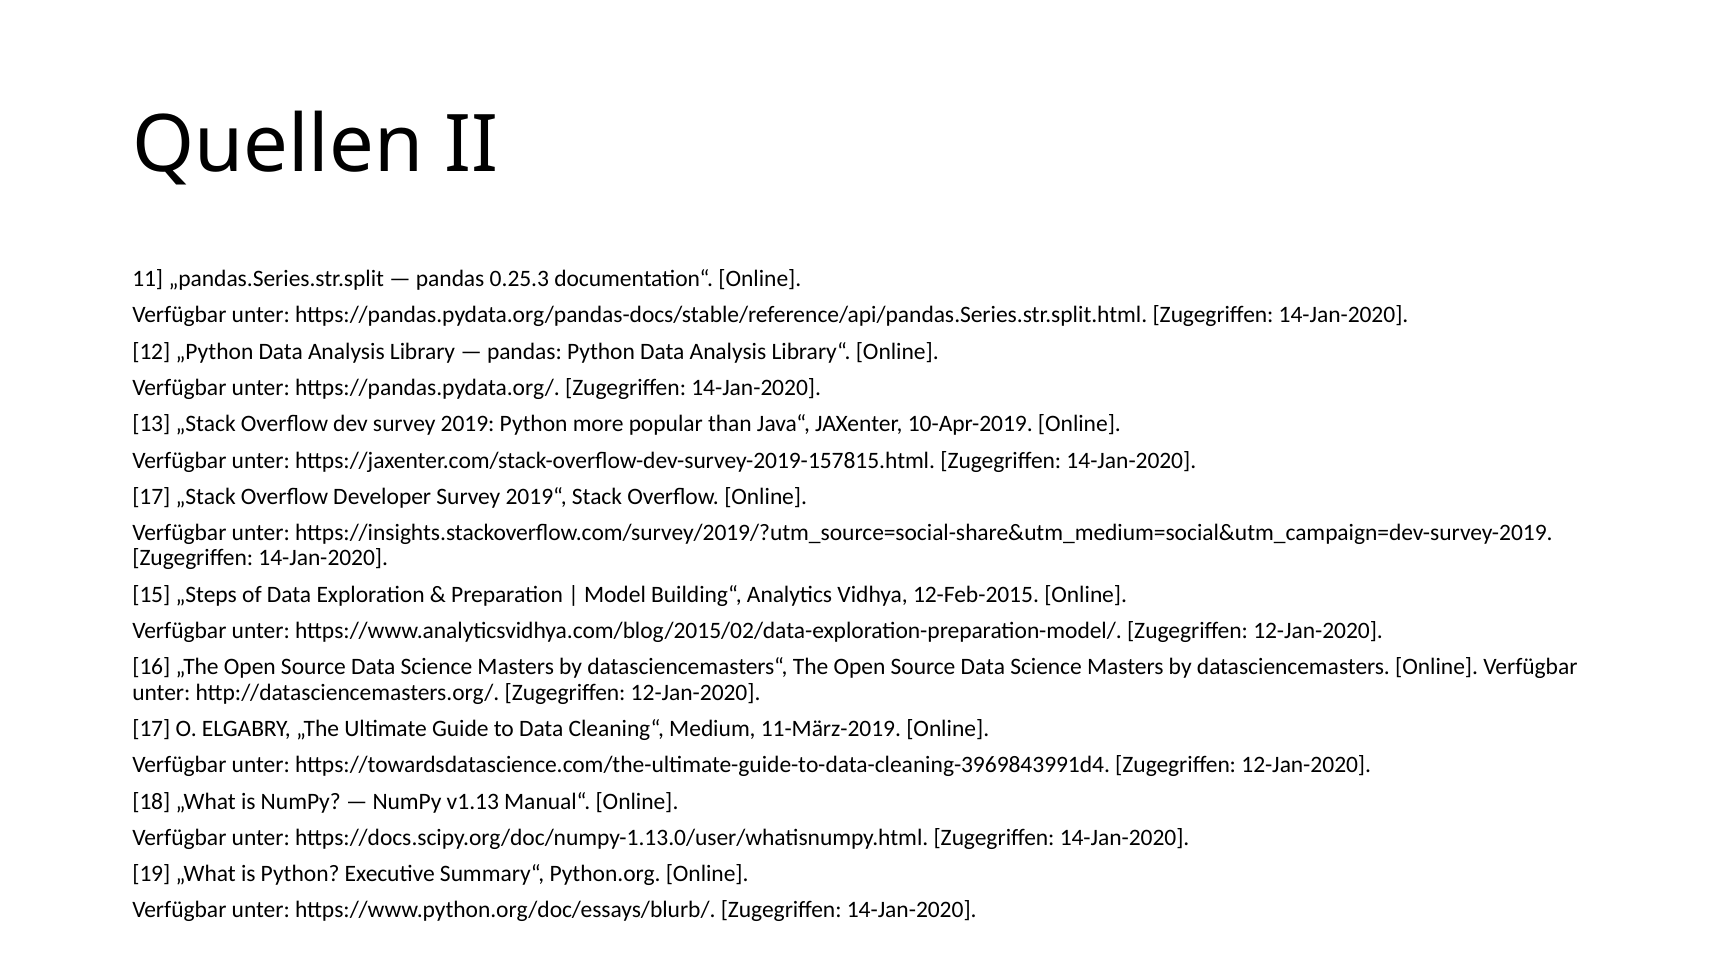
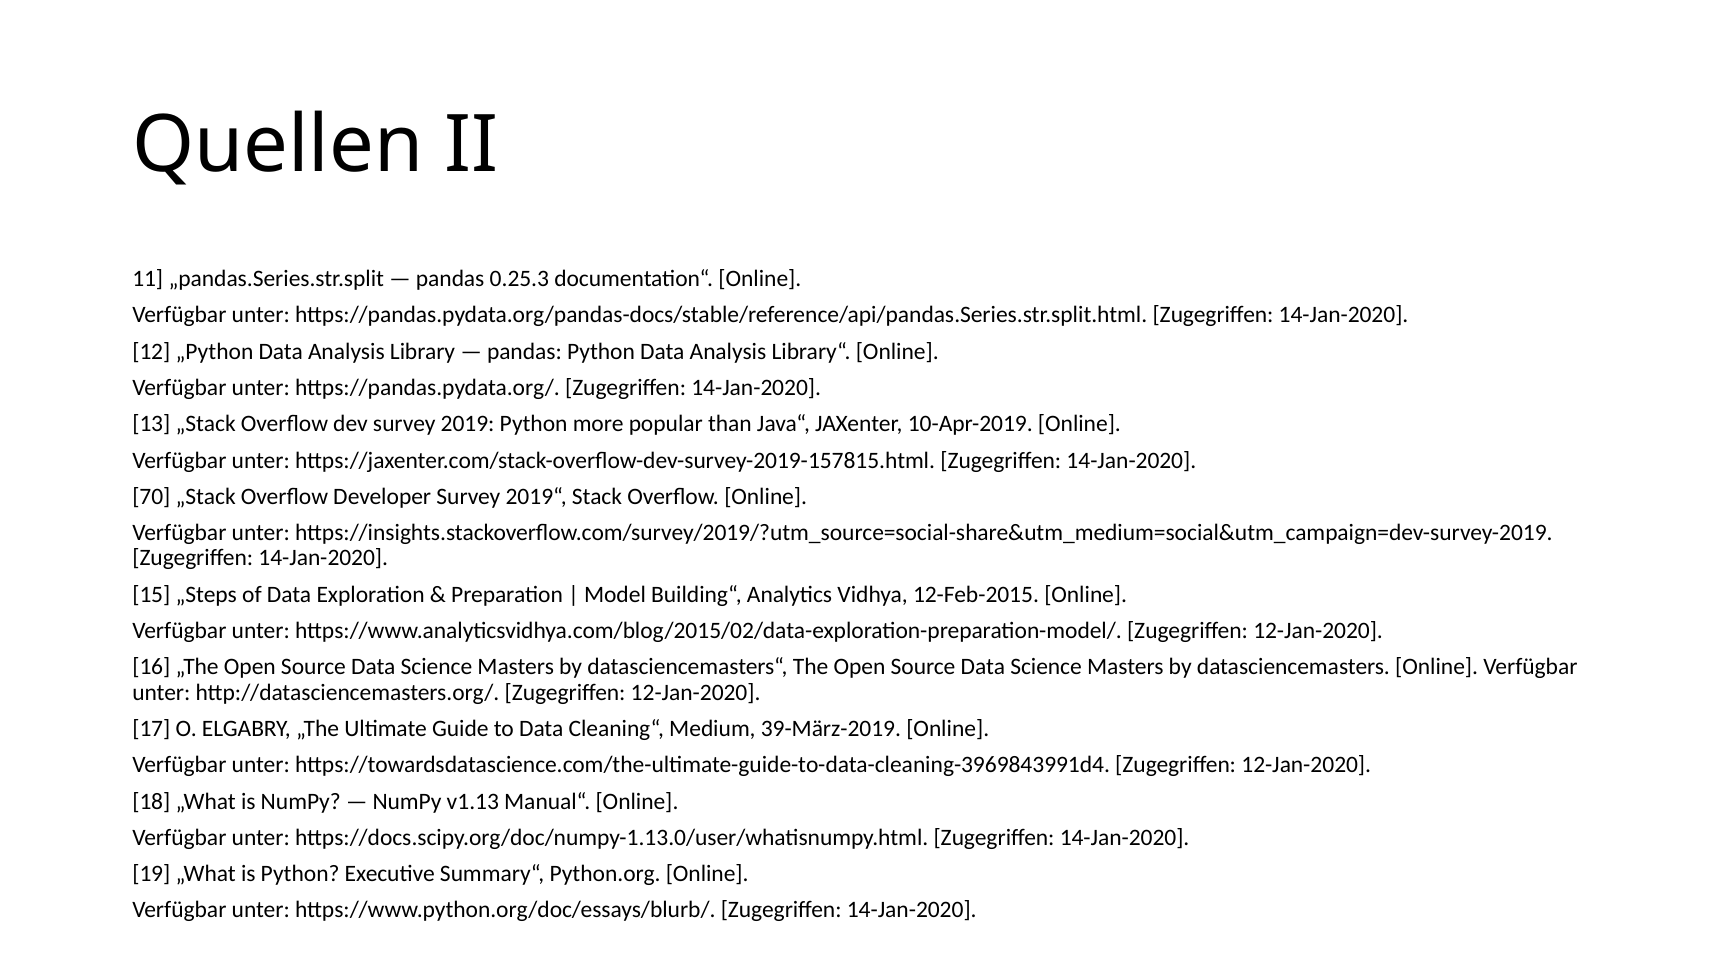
17: 17 -> 70 (151, 497)
11-März-2019: 11-März-2019 -> 39-März-2019 (831, 729)
